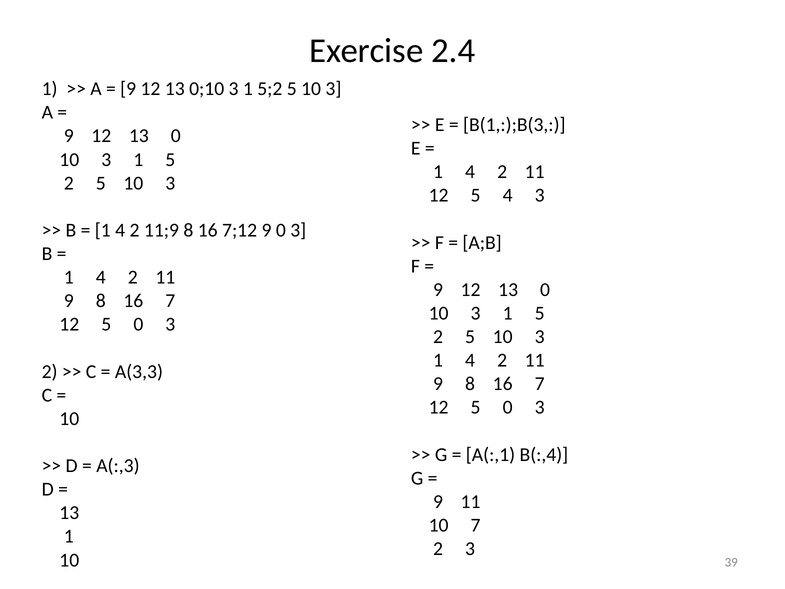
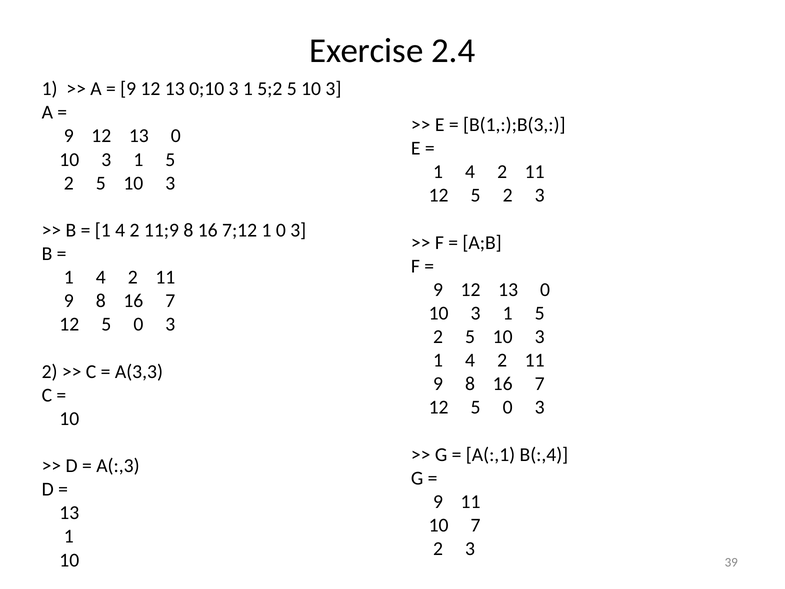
12 5 4: 4 -> 2 (508, 195)
7;12 9: 9 -> 1 (266, 230)
